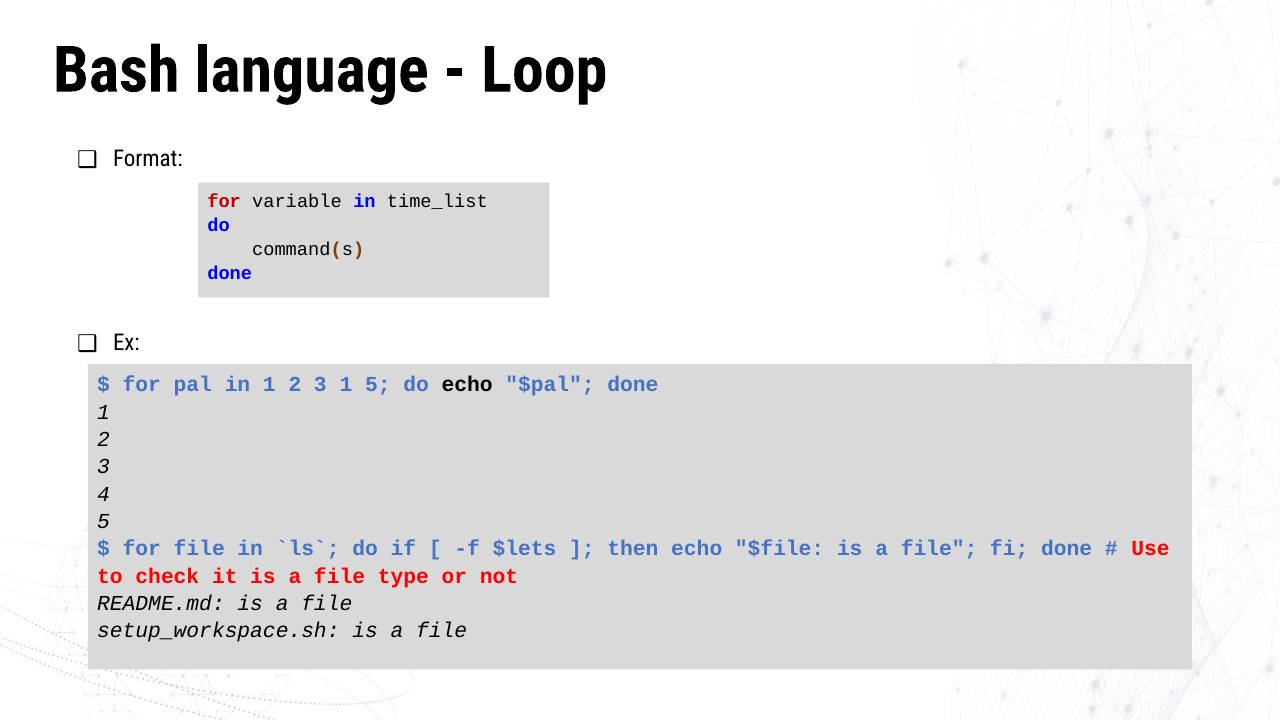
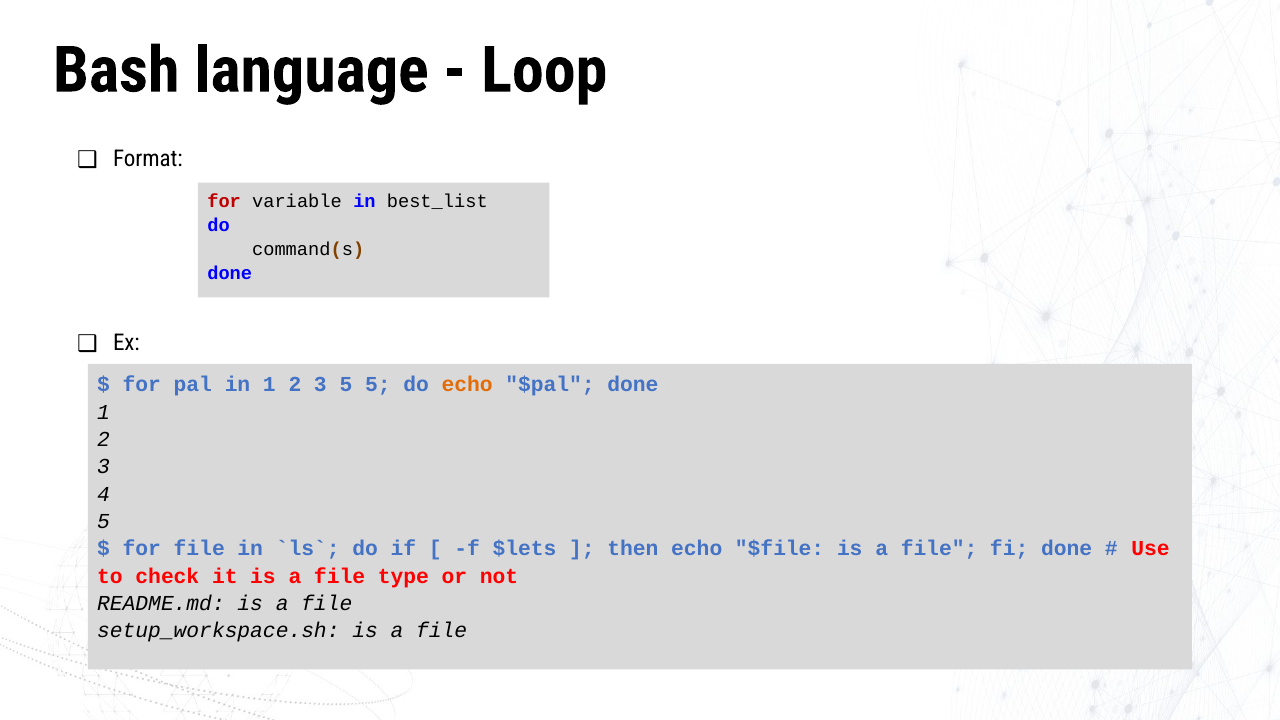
time_list: time_list -> best_list (437, 201)
3 1: 1 -> 5 (346, 385)
echo colour: black -> orange (467, 385)
